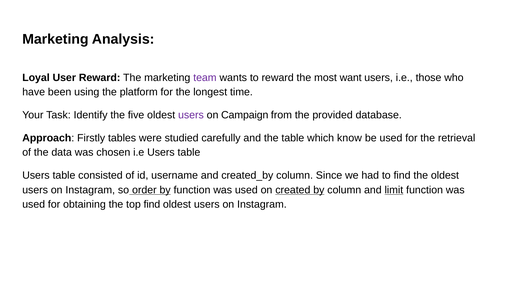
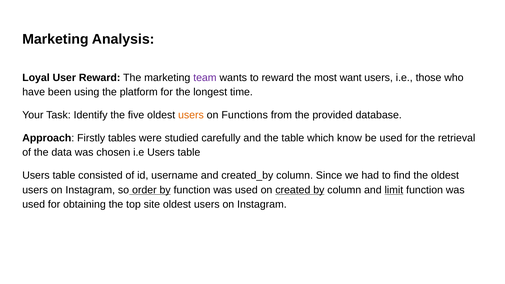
users colour: purple -> orange (191, 115)
Campaign: Campaign -> Functions (245, 115)
top find: find -> site (152, 204)
